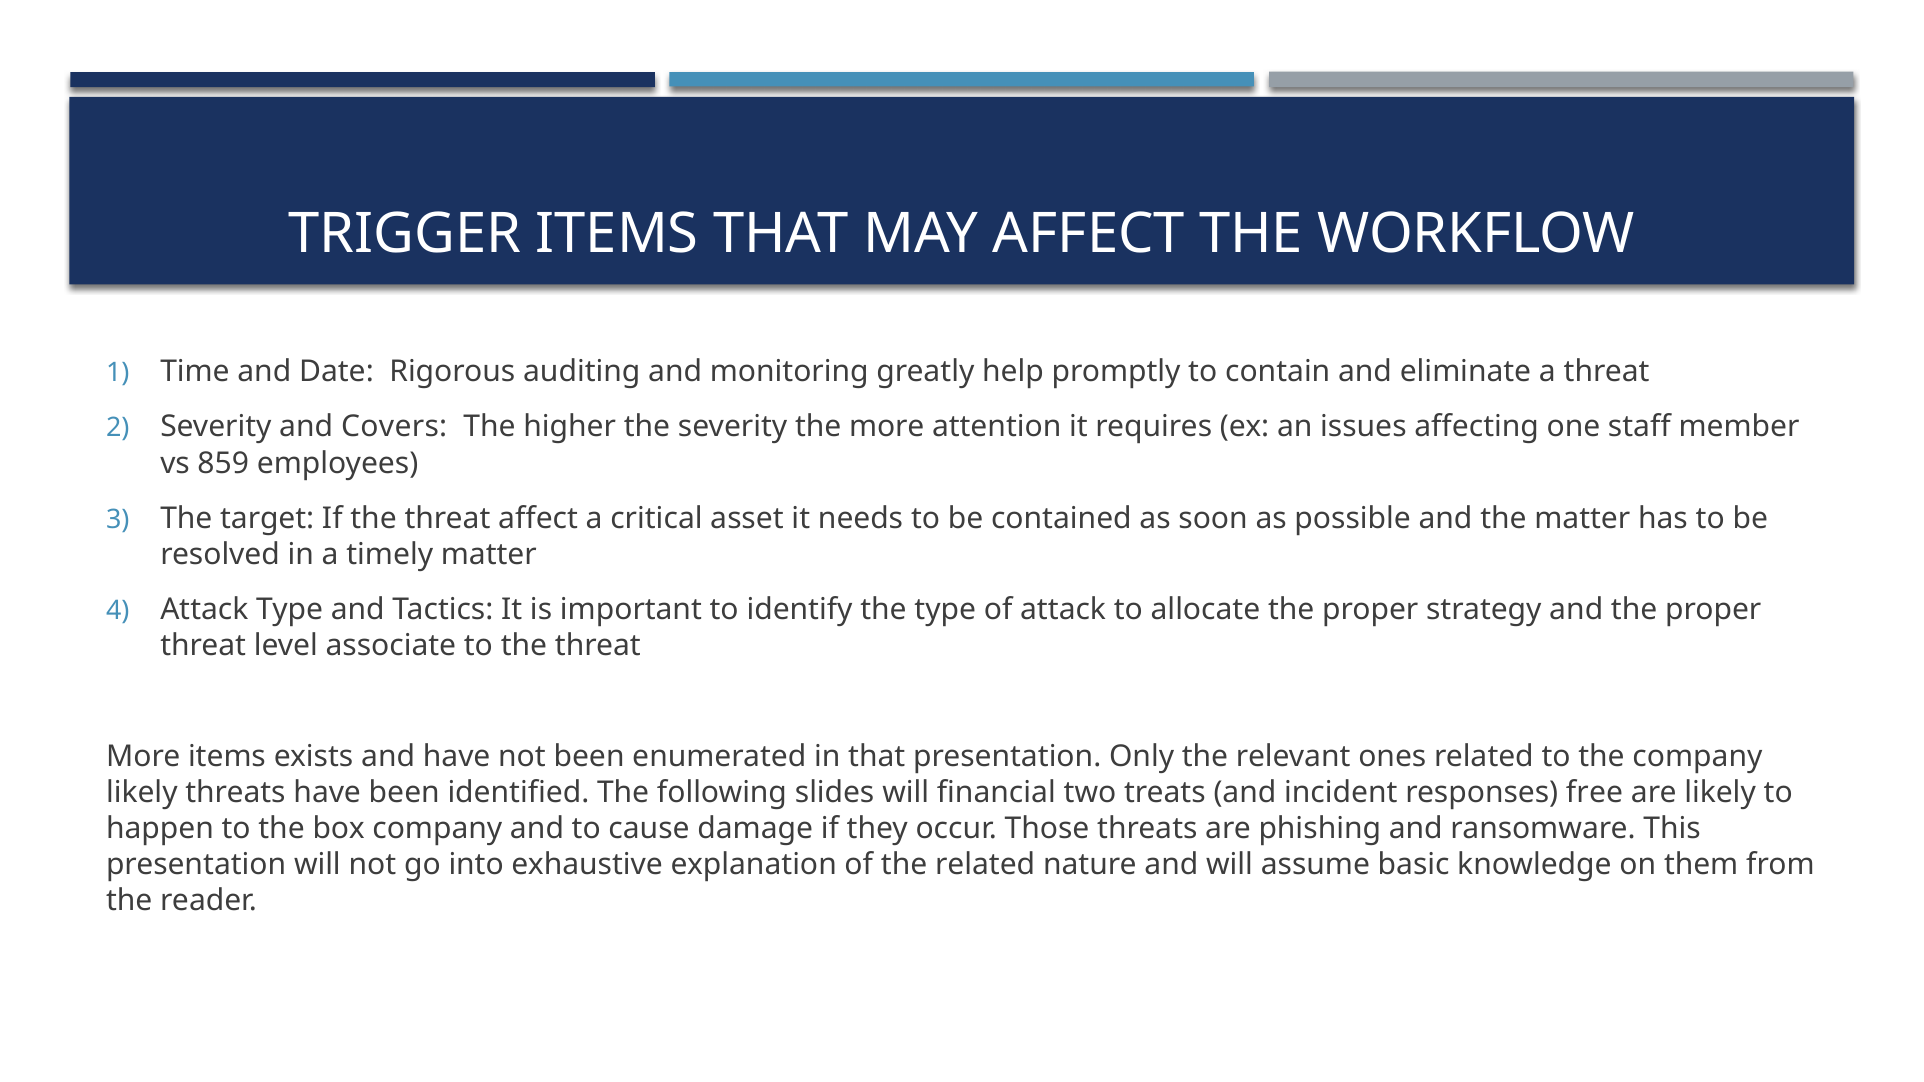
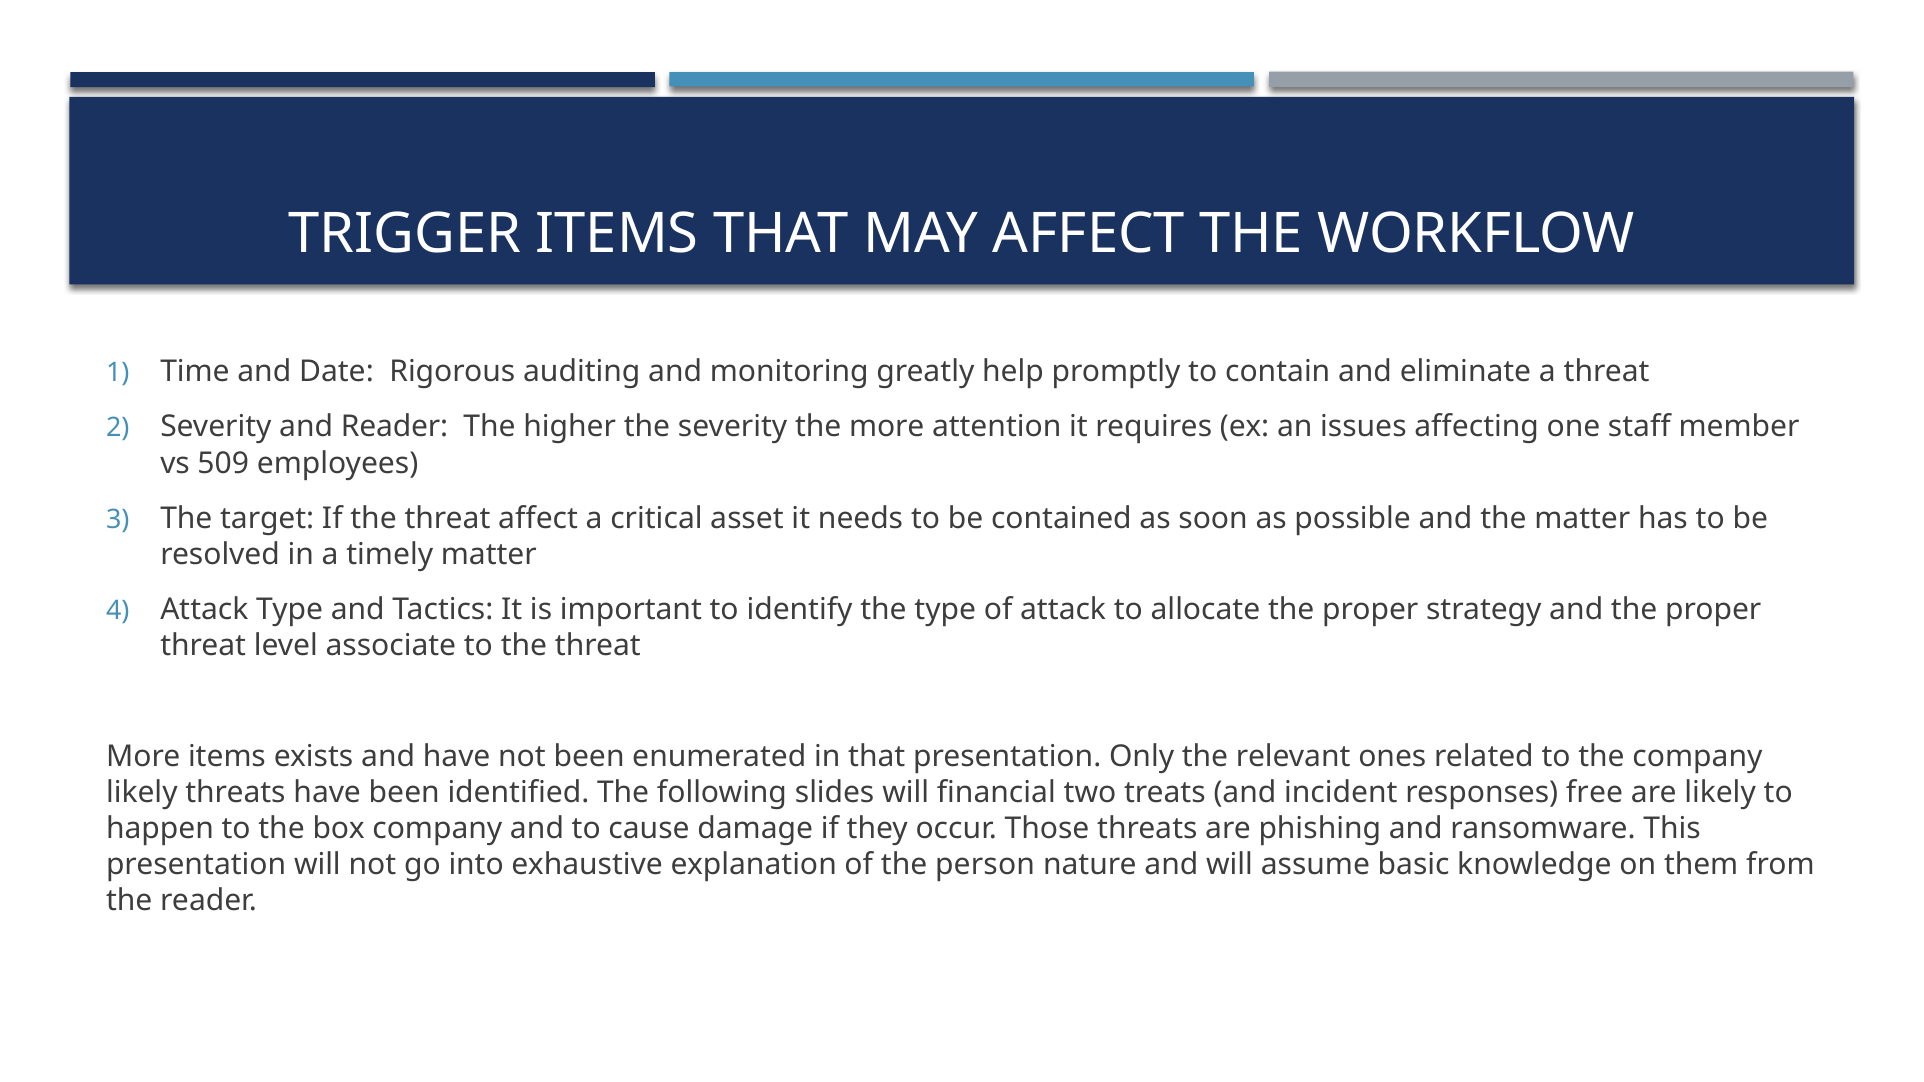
and Covers: Covers -> Reader (394, 427)
859: 859 -> 509 (223, 463)
the related: related -> person (985, 865)
